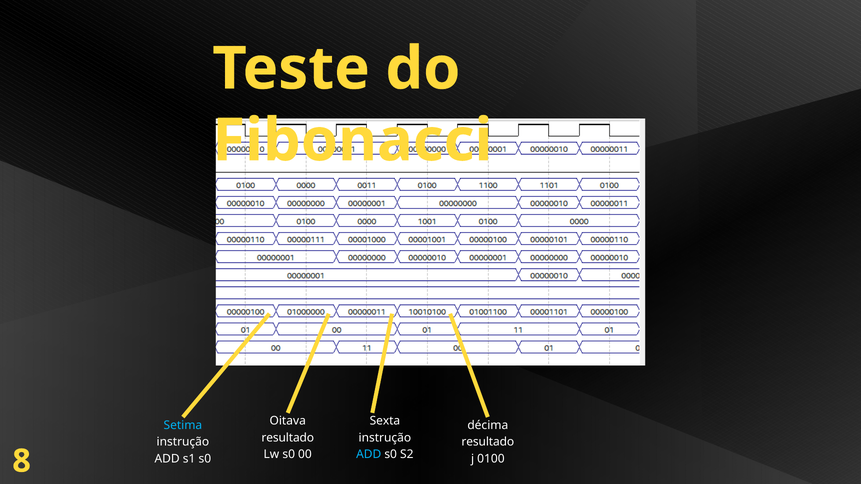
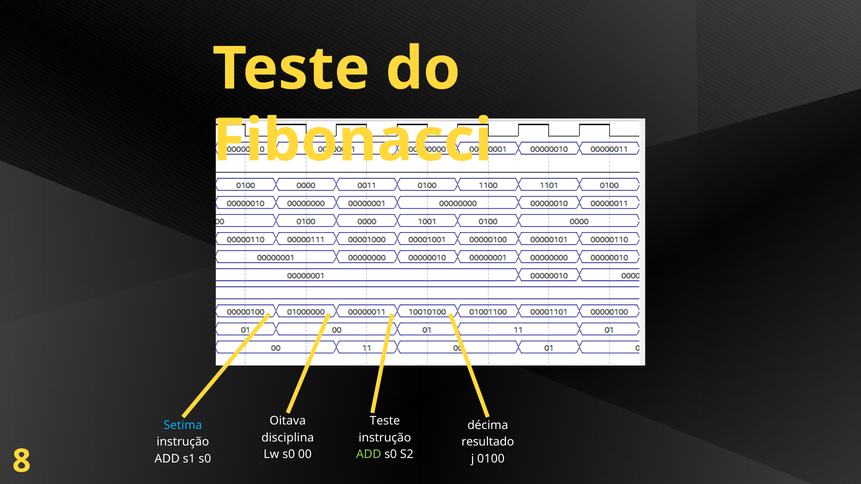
Sexta: Sexta -> Teste (385, 421)
resultado: resultado -> disciplina (288, 438)
ADD colour: light blue -> light green (369, 455)
